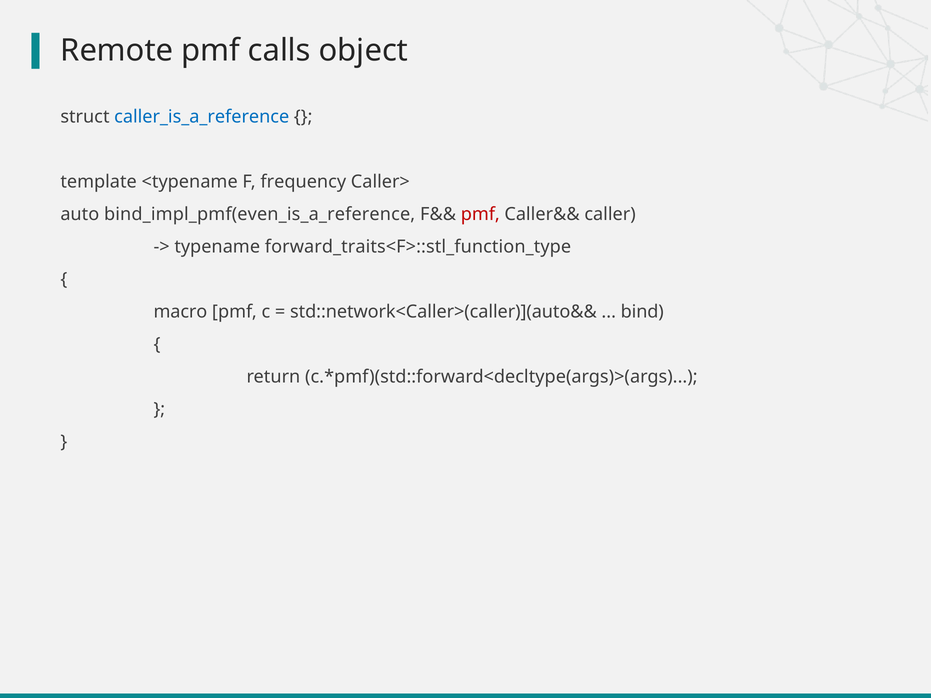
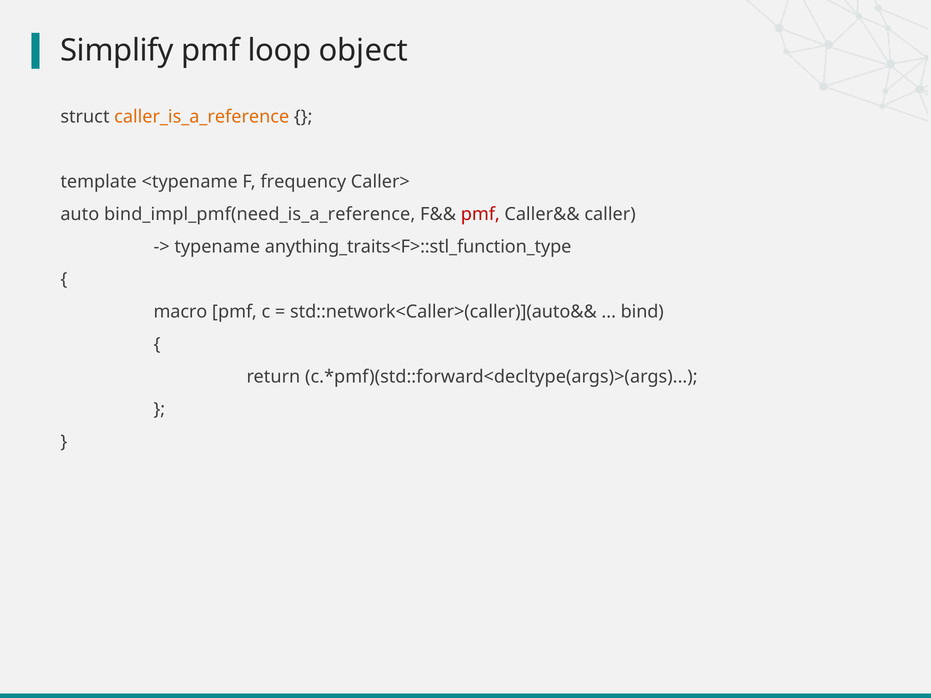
Remote: Remote -> Simplify (117, 51)
calls: calls -> loop (279, 51)
caller_is_a_reference colour: blue -> orange (202, 117)
bind_impl_pmf(even_is_a_reference: bind_impl_pmf(even_is_a_reference -> bind_impl_pmf(need_is_a_reference (260, 214)
forward_traits<F>::stl_function_type: forward_traits<F>::stl_function_type -> anything_traits<F>::stl_function_type (418, 247)
